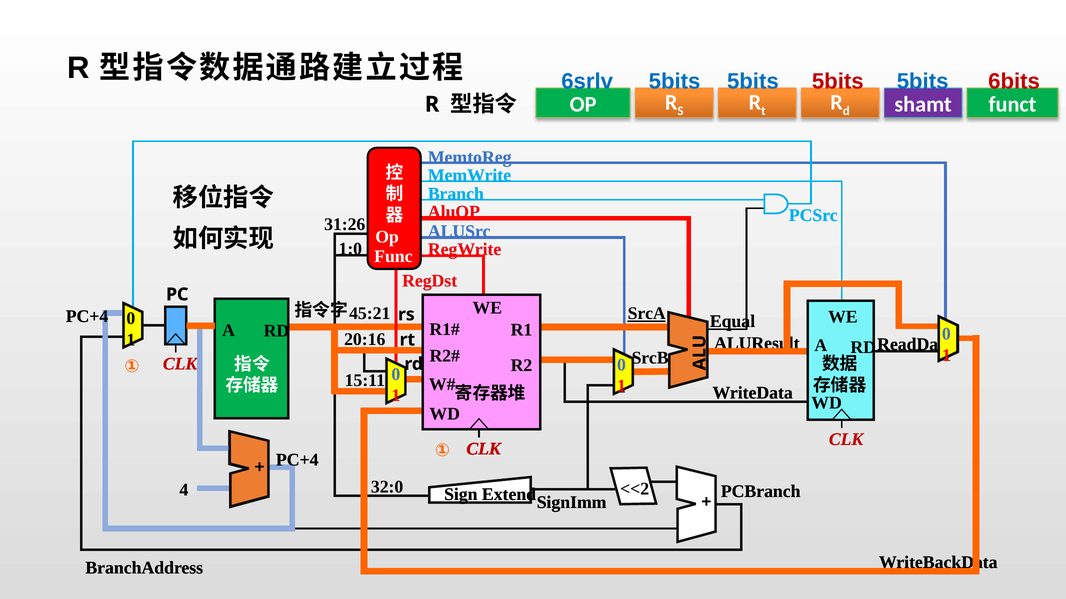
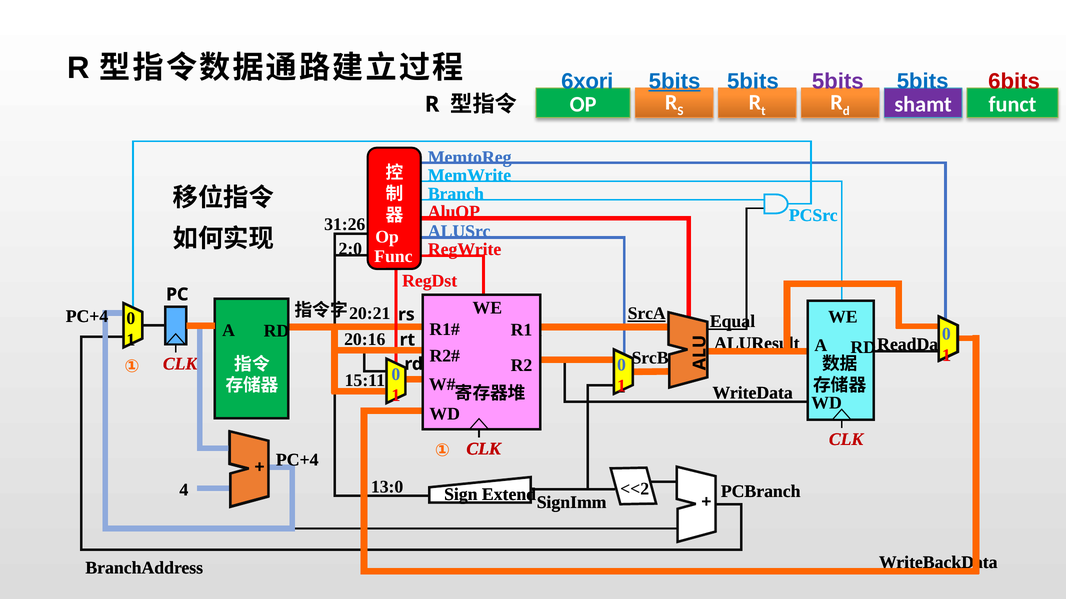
6srlv: 6srlv -> 6xori (587, 81)
5bits underline: none -> present (675, 81)
5bits colour: red -> purple (838, 81)
1:0: 1:0 -> 2:0 (350, 249)
45:21: 45:21 -> 20:21 (370, 314)
32:0: 32:0 -> 13:0 (387, 488)
